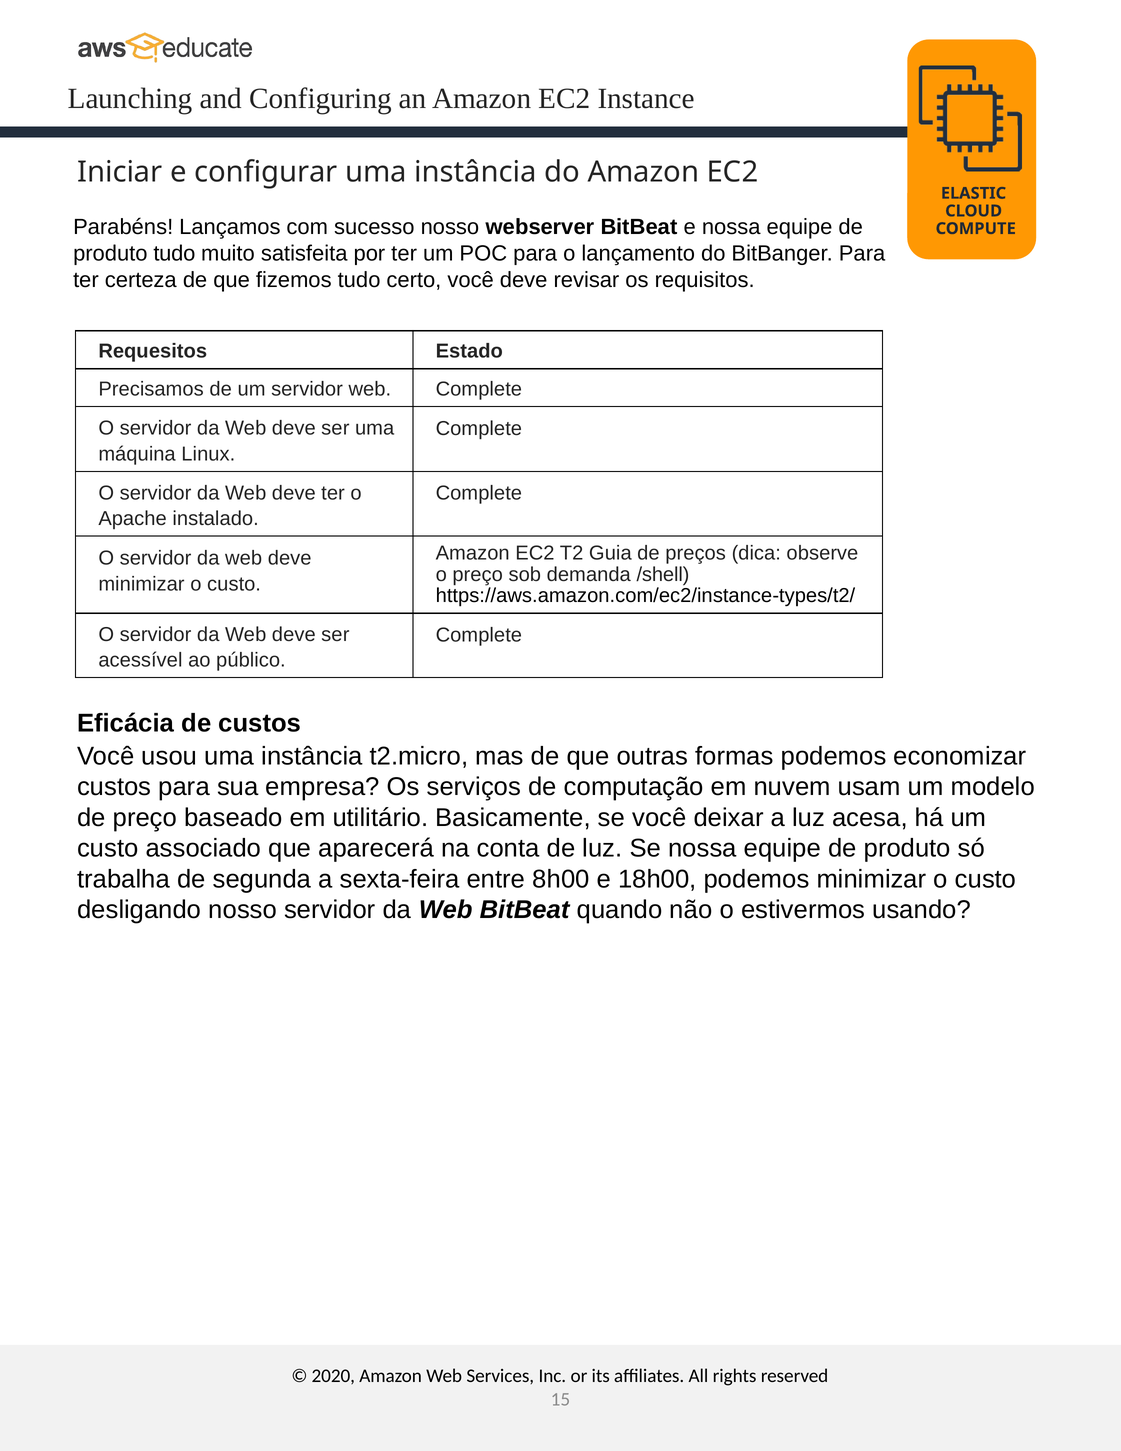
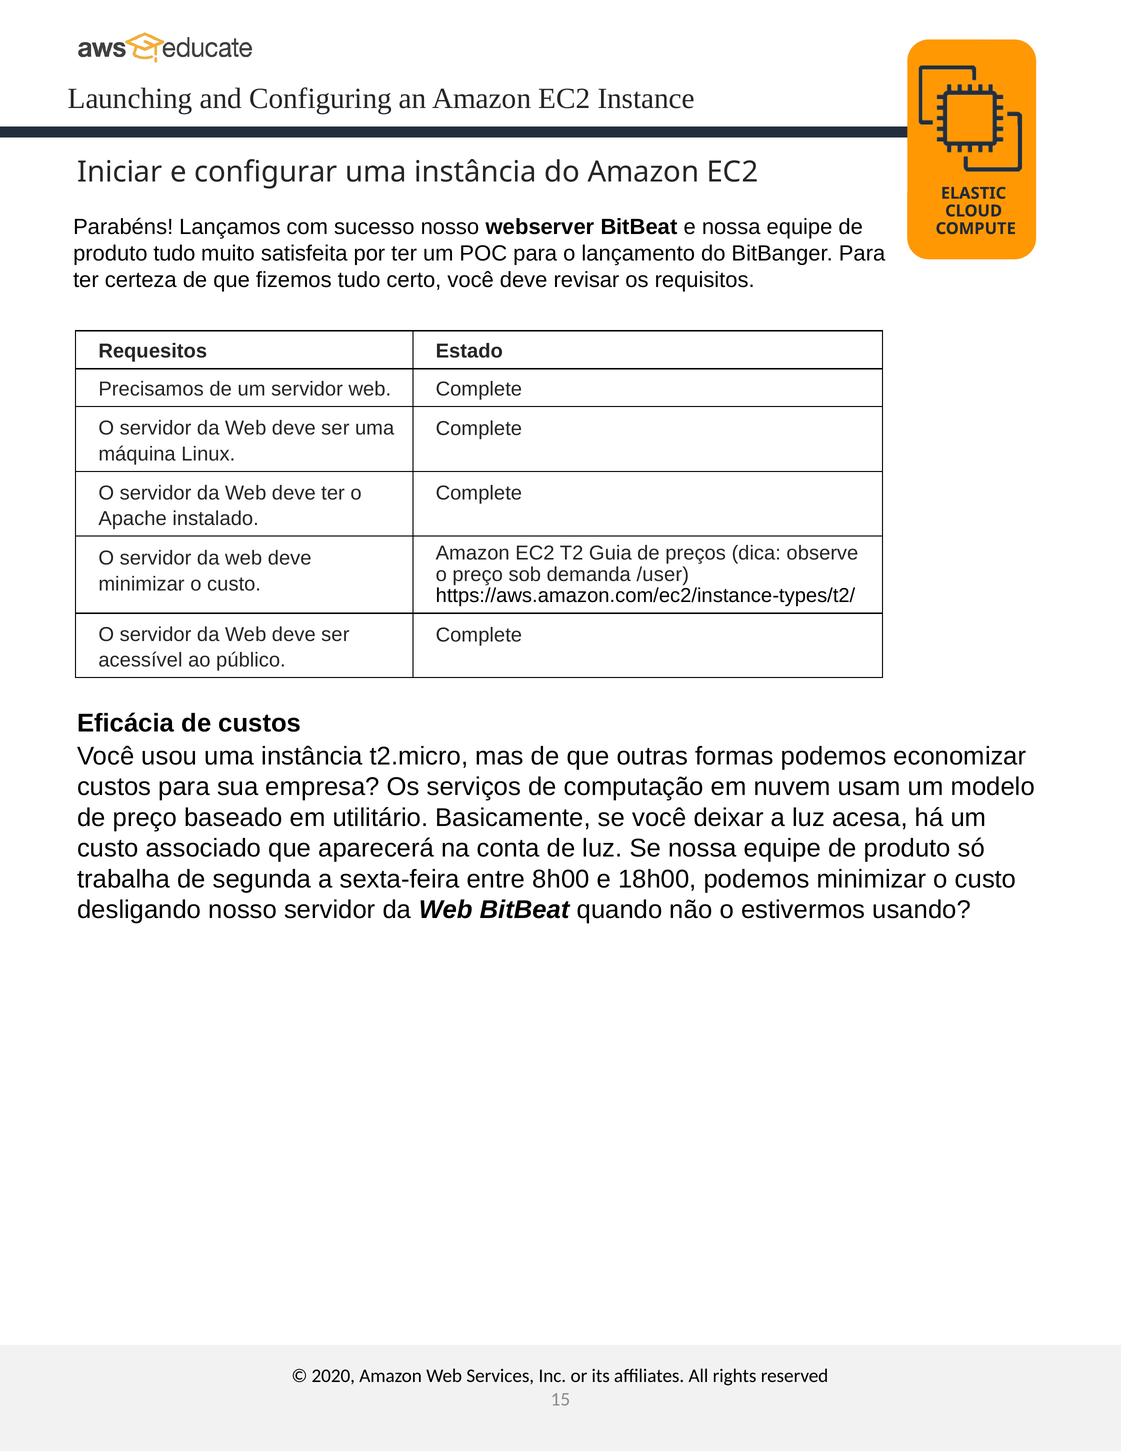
/shell: /shell -> /user (663, 574)
